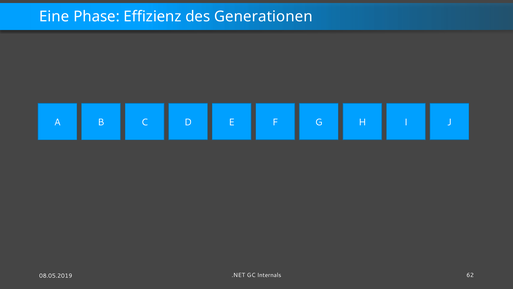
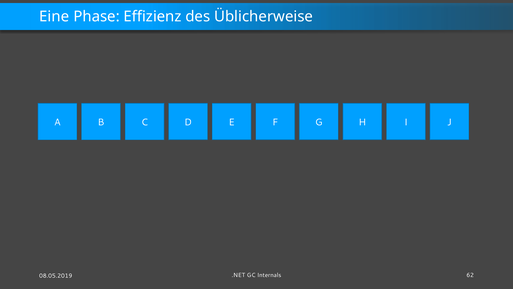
Generationen: Generationen -> Üblicherweise (264, 17)
